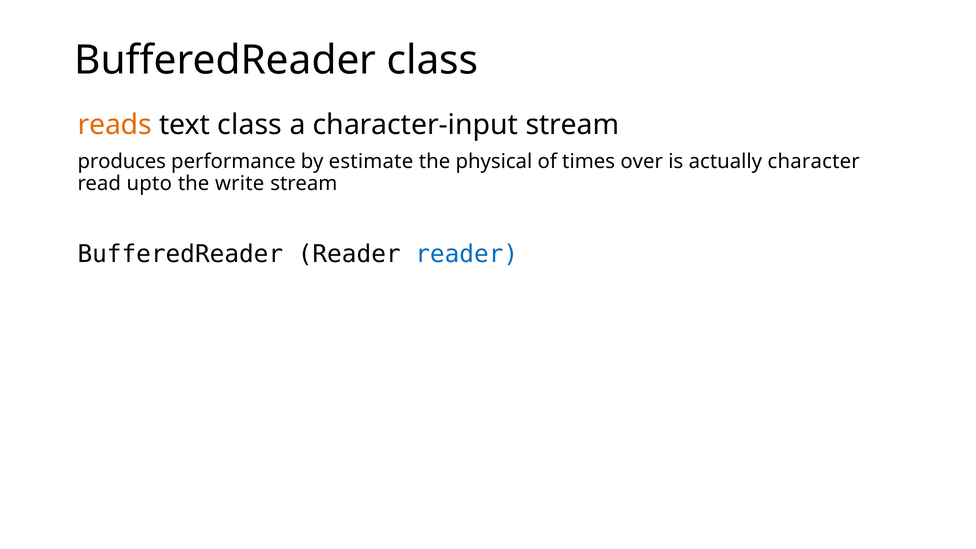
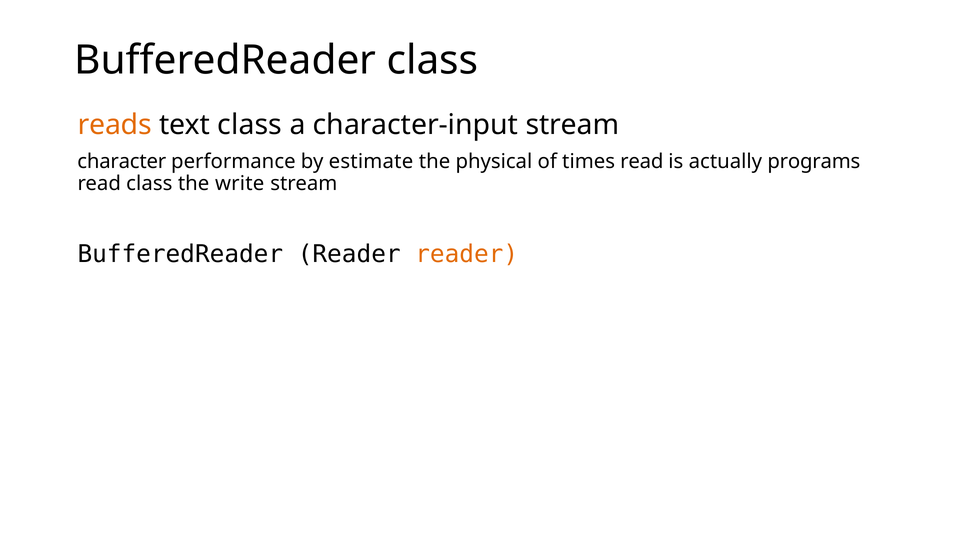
produces: produces -> character (122, 161)
times over: over -> read (642, 161)
character: character -> programs (814, 161)
read upto: upto -> class (149, 183)
reader colour: blue -> orange (467, 254)
